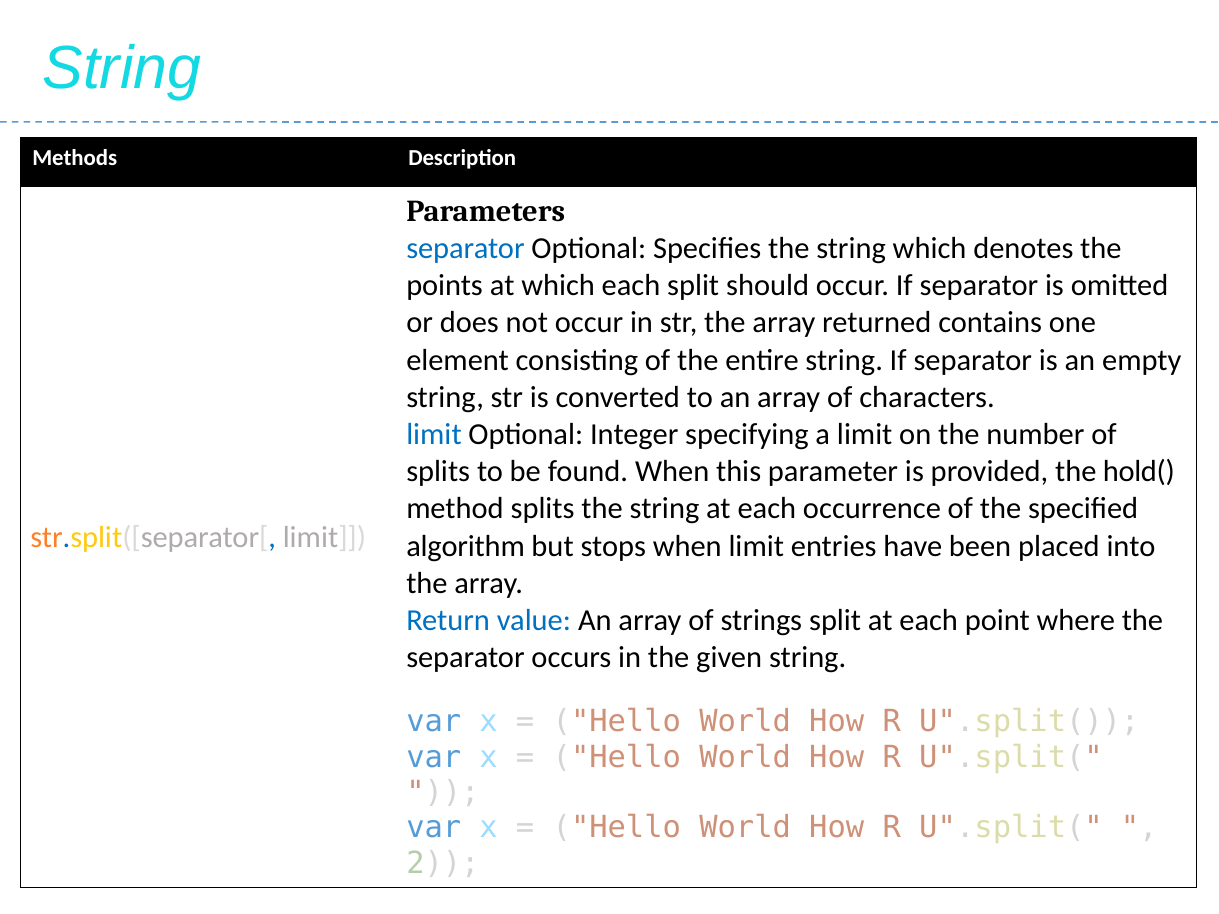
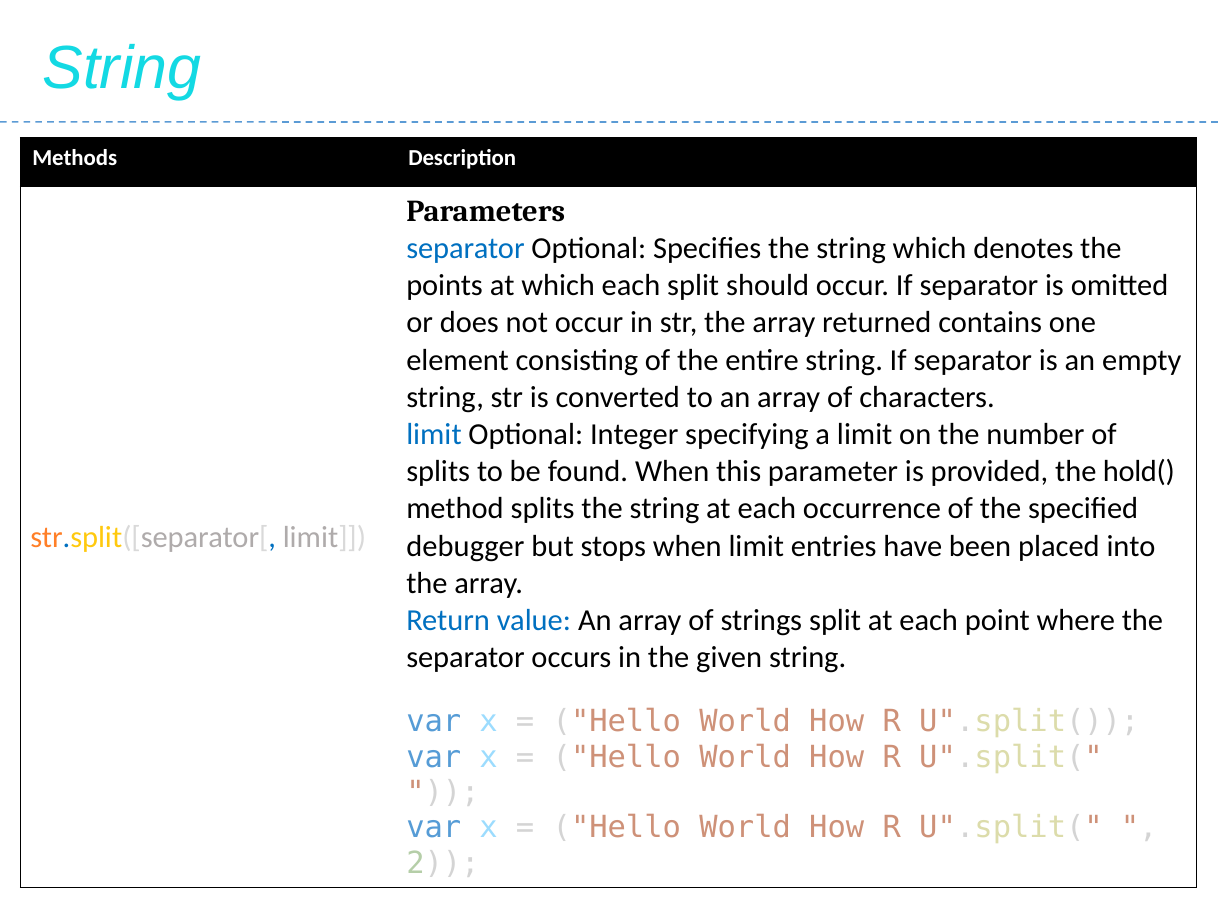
algorithm: algorithm -> debugger (465, 546)
